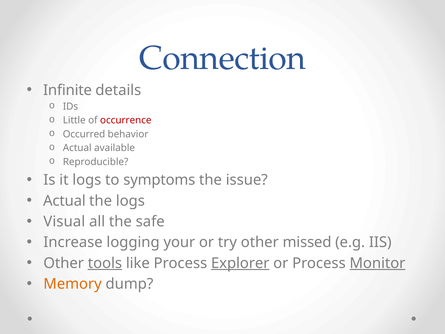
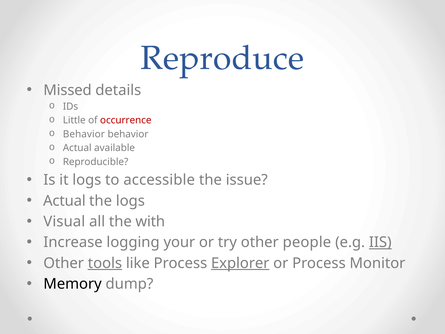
Connection: Connection -> Reproduce (222, 58)
Infinite: Infinite -> Missed (68, 90)
Occurred: Occurred -> Behavior (84, 134)
symptoms: symptoms -> accessible (159, 180)
safe: safe -> with (150, 221)
missed: missed -> people (307, 242)
IIS underline: none -> present (380, 242)
Monitor underline: present -> none (377, 263)
Memory colour: orange -> black (73, 284)
